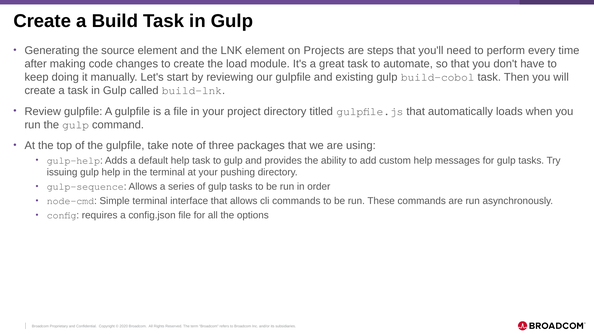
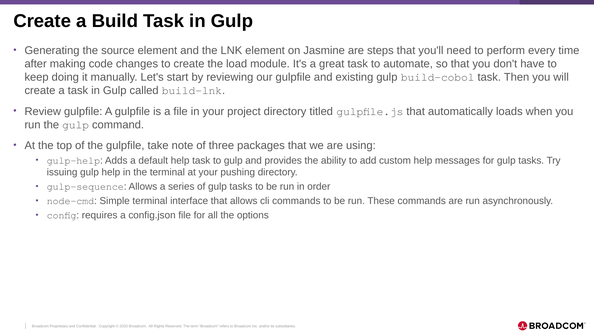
Projects: Projects -> Jasmine (324, 51)
